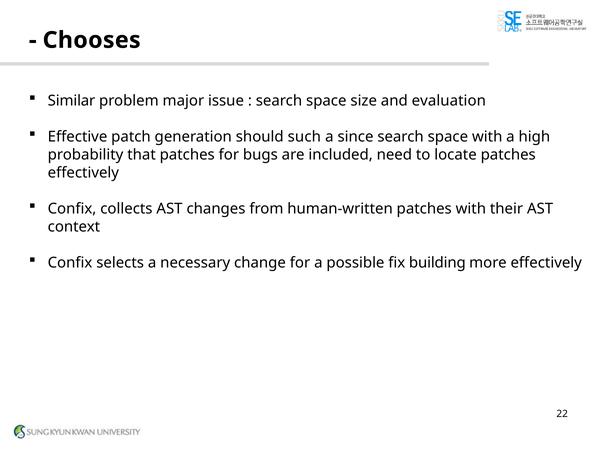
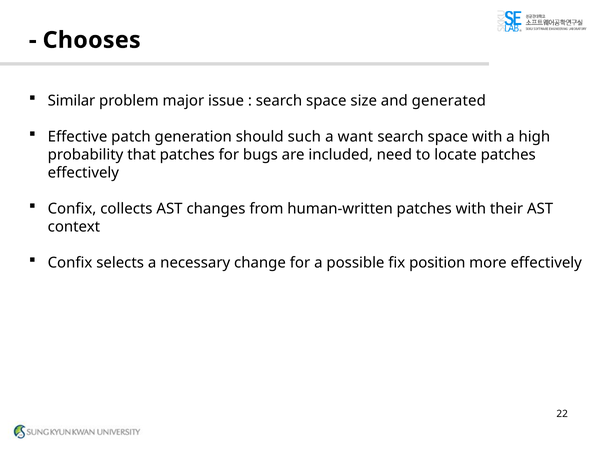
evaluation: evaluation -> generated (449, 101)
since: since -> want (355, 137)
building: building -> position (437, 263)
